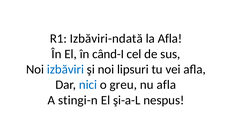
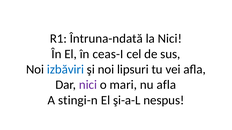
Izbăviri-ndată: Izbăviri-ndată -> Întruna-ndată (106, 39)
la Afla: Afla -> Nici (170, 39)
când-I: când-I -> ceas-I (108, 54)
nici colour: blue -> purple (88, 85)
greu: greu -> mari (123, 85)
